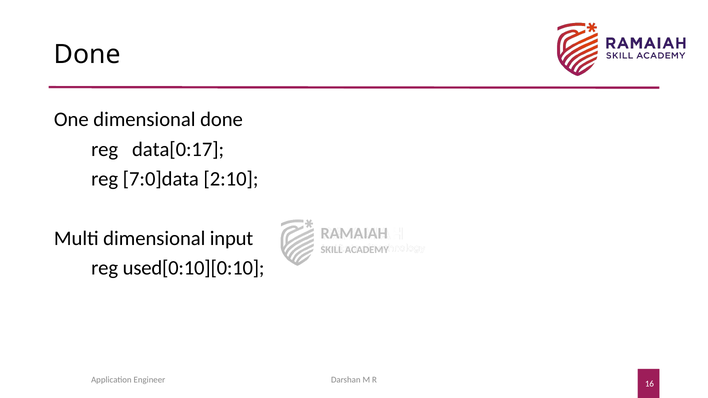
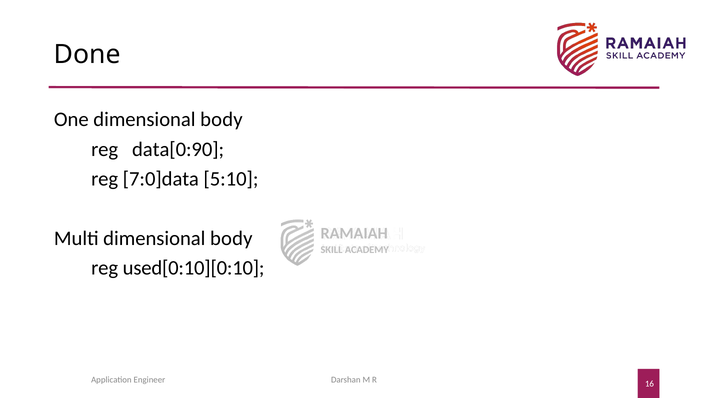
One dimensional done: done -> body (221, 120)
data[0:17: data[0:17 -> data[0:90 (178, 149)
2:10: 2:10 -> 5:10 (231, 179)
Multi dimensional input: input -> body (231, 238)
